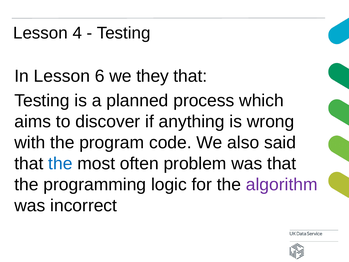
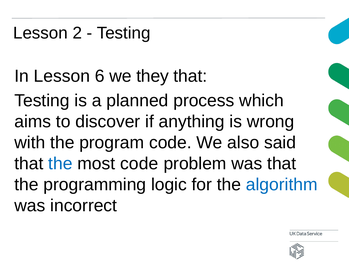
4: 4 -> 2 (77, 33)
most often: often -> code (139, 163)
algorithm colour: purple -> blue (282, 184)
